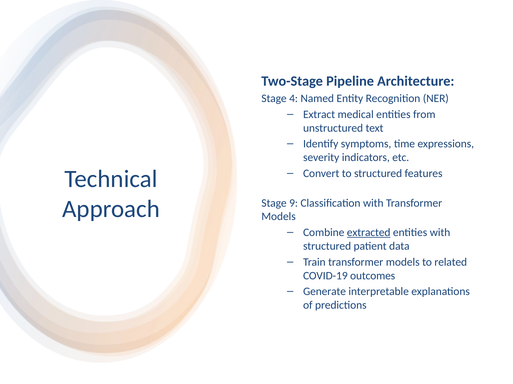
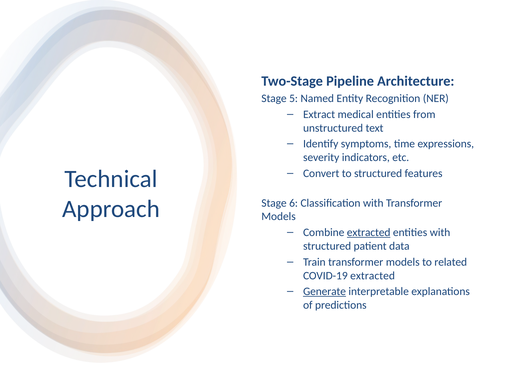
4: 4 -> 5 (294, 99)
9: 9 -> 6 (294, 203)
COVID-19 outcomes: outcomes -> extracted (373, 276)
Generate underline: none -> present (325, 292)
